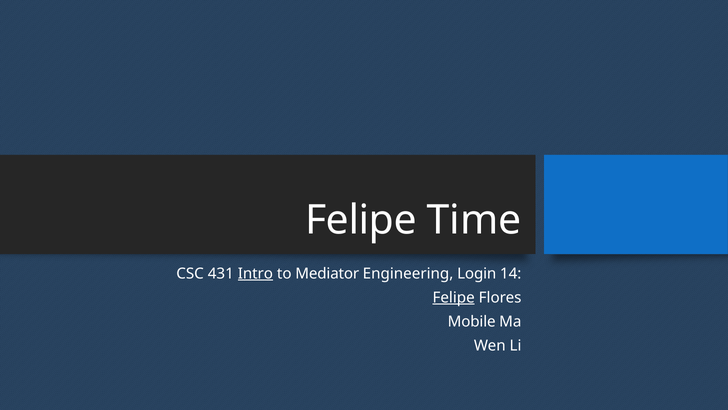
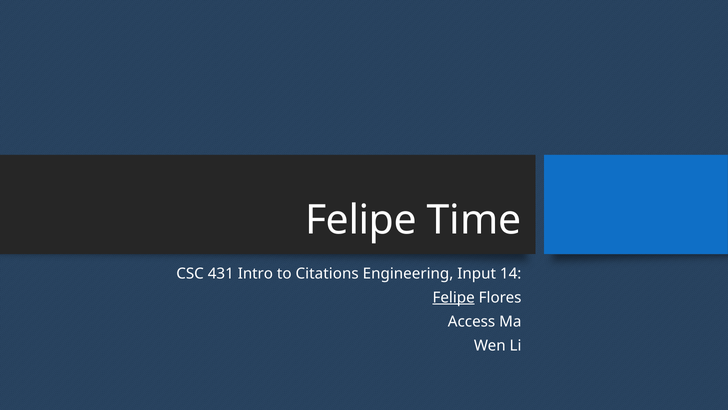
Intro underline: present -> none (255, 273)
Mediator: Mediator -> Citations (327, 273)
Login: Login -> Input (477, 273)
Mobile: Mobile -> Access (472, 321)
